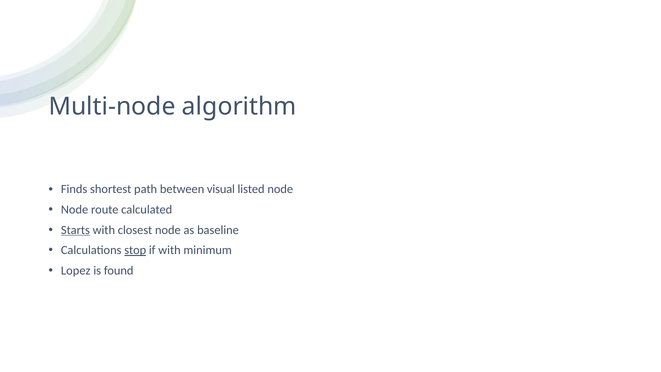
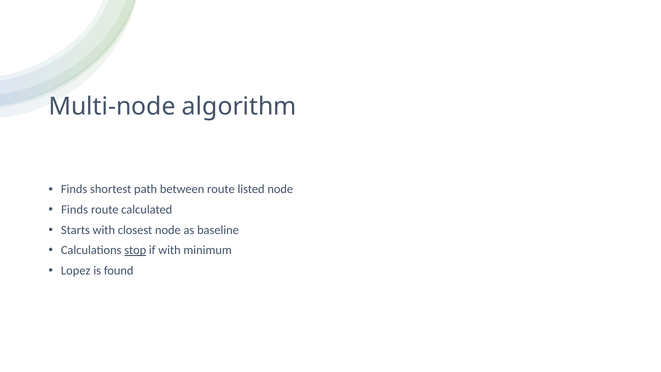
between visual: visual -> route (221, 189)
Node: Node -> Finds (75, 210)
Starts underline: present -> none (75, 230)
